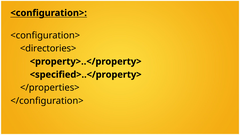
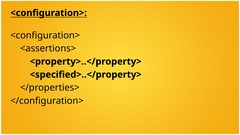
<directories>: <directories> -> <assertions> (48, 48)
